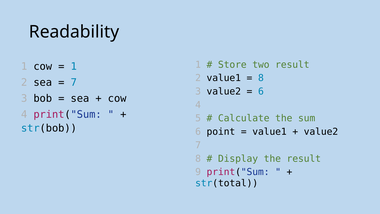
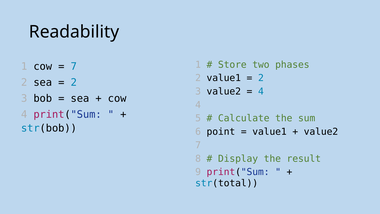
two result: result -> phases (292, 65)
1: 1 -> 7 (74, 66)
8: 8 -> 2 (261, 78)
7: 7 -> 2 (74, 82)
6: 6 -> 4 (261, 91)
